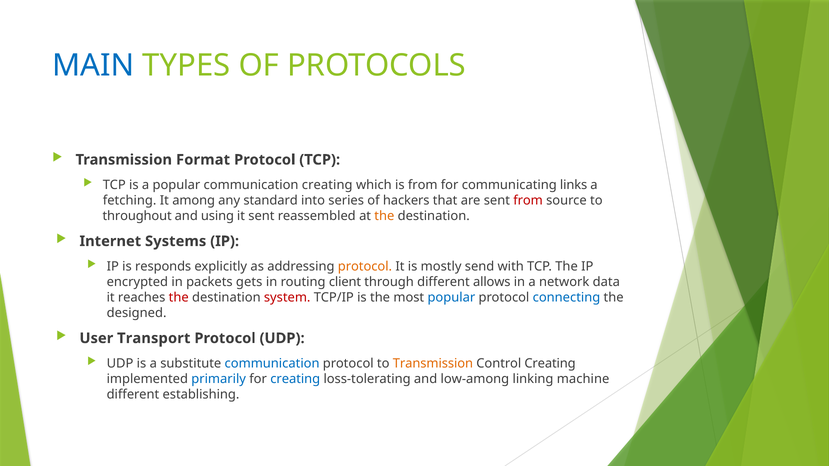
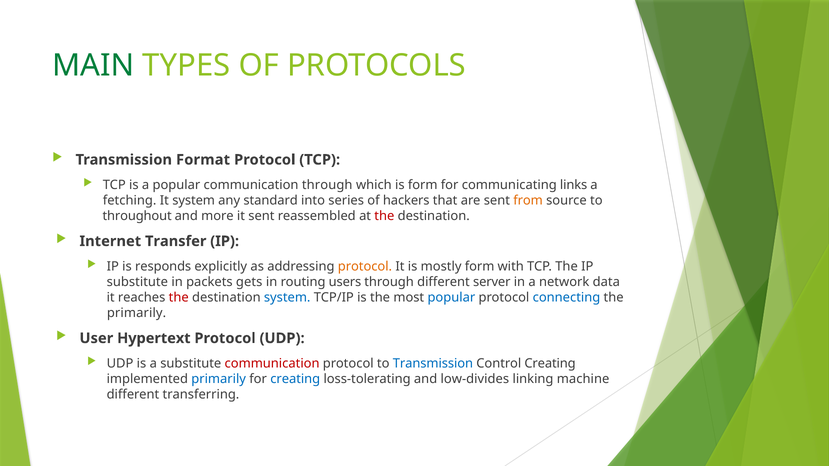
MAIN colour: blue -> green (93, 65)
communication creating: creating -> through (327, 185)
is from: from -> form (423, 185)
It among: among -> system (194, 201)
from colour: red -> orange (528, 201)
using: using -> more (217, 216)
the colour: orange -> red (384, 216)
Systems: Systems -> Transfer (176, 241)
mostly send: send -> form (480, 267)
encrypted: encrypted -> substitute (137, 282)
client: client -> users (345, 282)
allows: allows -> server (492, 282)
system colour: red -> blue (287, 298)
designed: designed -> primarily (137, 313)
Transport: Transport -> Hypertext (154, 338)
communication colour: blue -> red (272, 364)
Transmission colour: orange -> blue (433, 364)
low-among: low-among -> low-divides (475, 379)
establishing: establishing -> transferring (201, 395)
